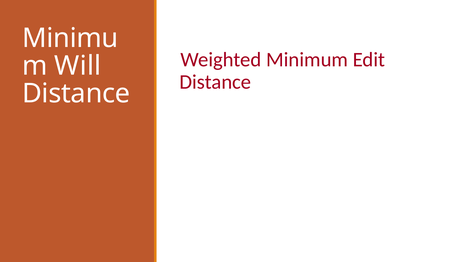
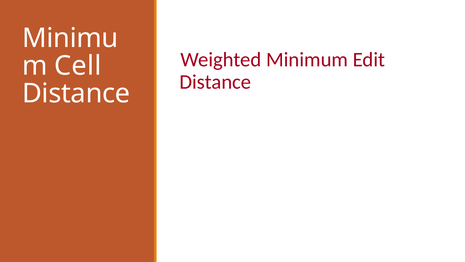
Will: Will -> Cell (78, 66)
